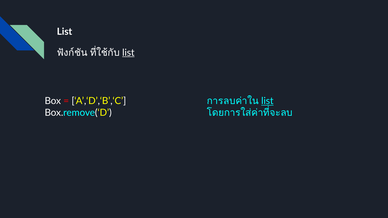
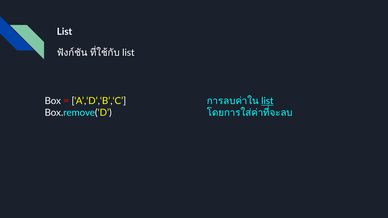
list underline: present -> none (128, 53)
